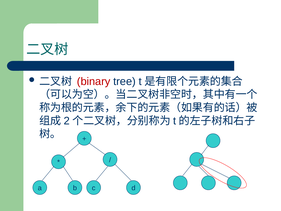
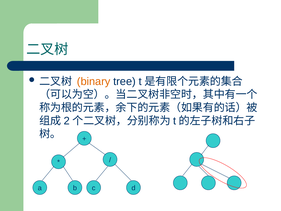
binary colour: red -> orange (94, 81)
